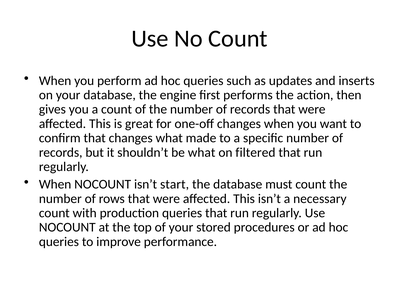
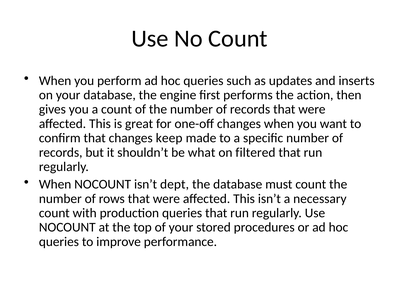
changes what: what -> keep (169, 138)
start: start -> dept (175, 184)
